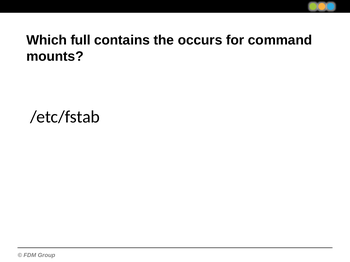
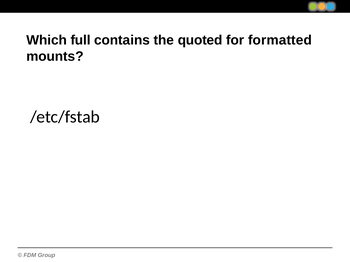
occurs: occurs -> quoted (200, 40)
command: command -> formatted (280, 40)
